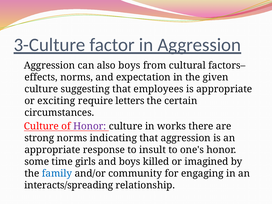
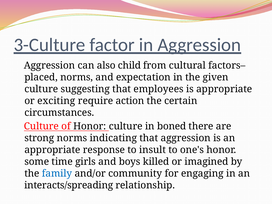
also boys: boys -> child (129, 65)
effects: effects -> placed (41, 77)
letters: letters -> action (130, 101)
Honor colour: purple -> black (90, 126)
works: works -> boned (172, 126)
